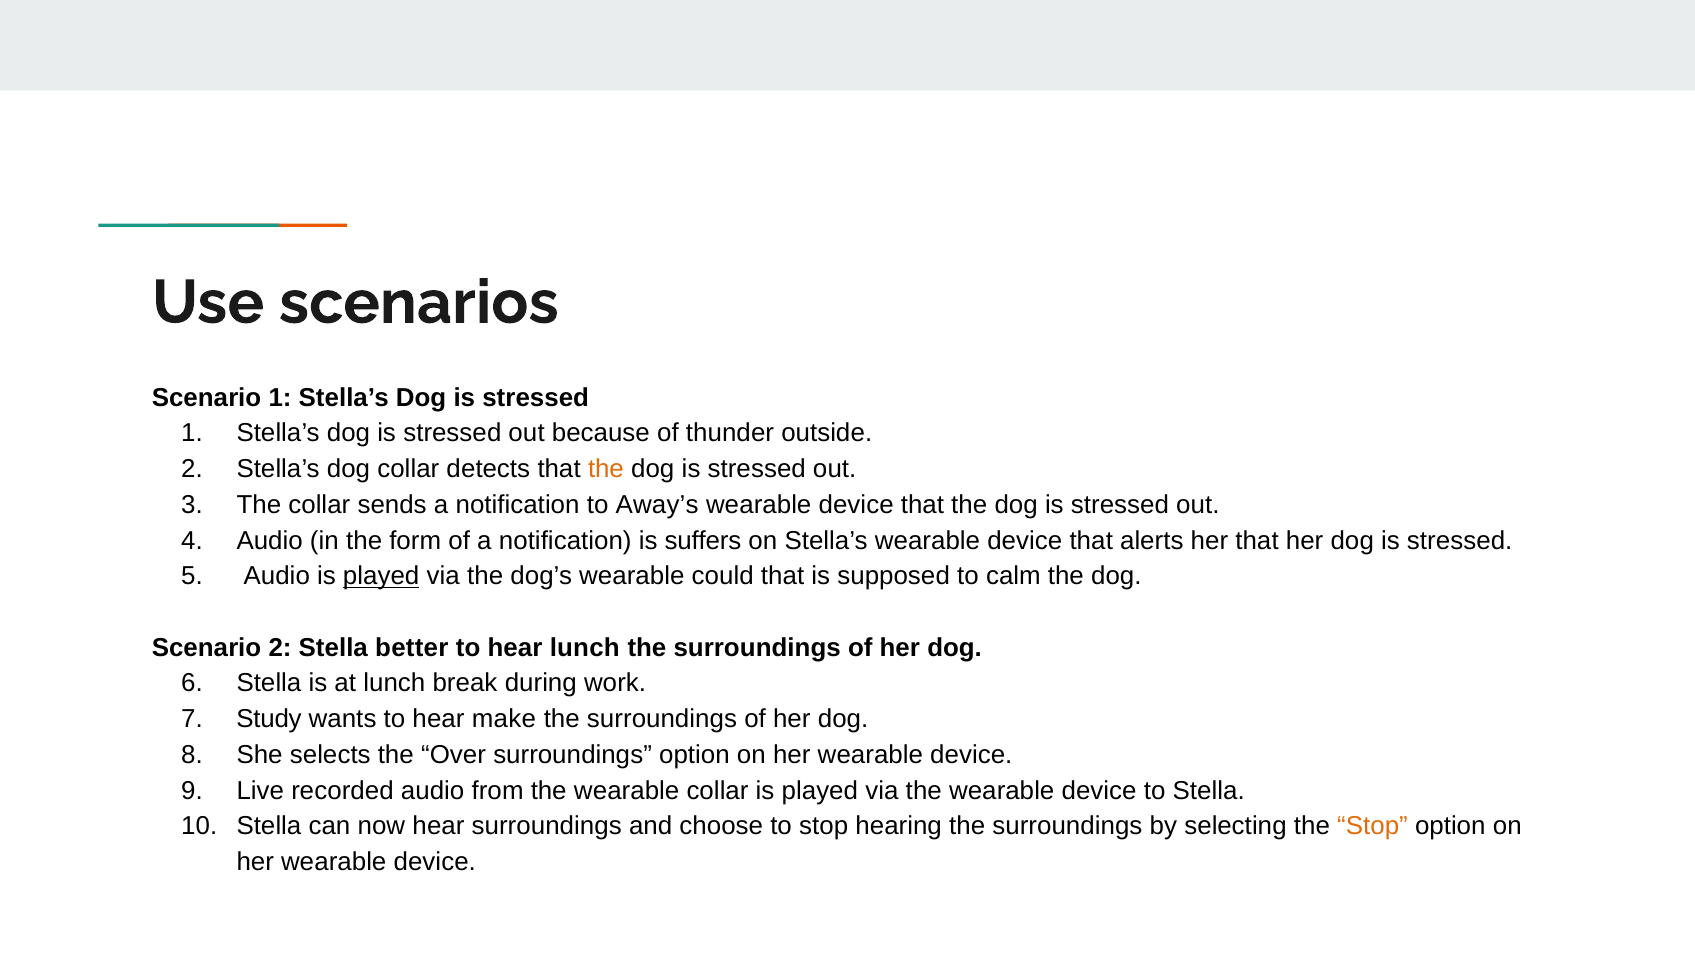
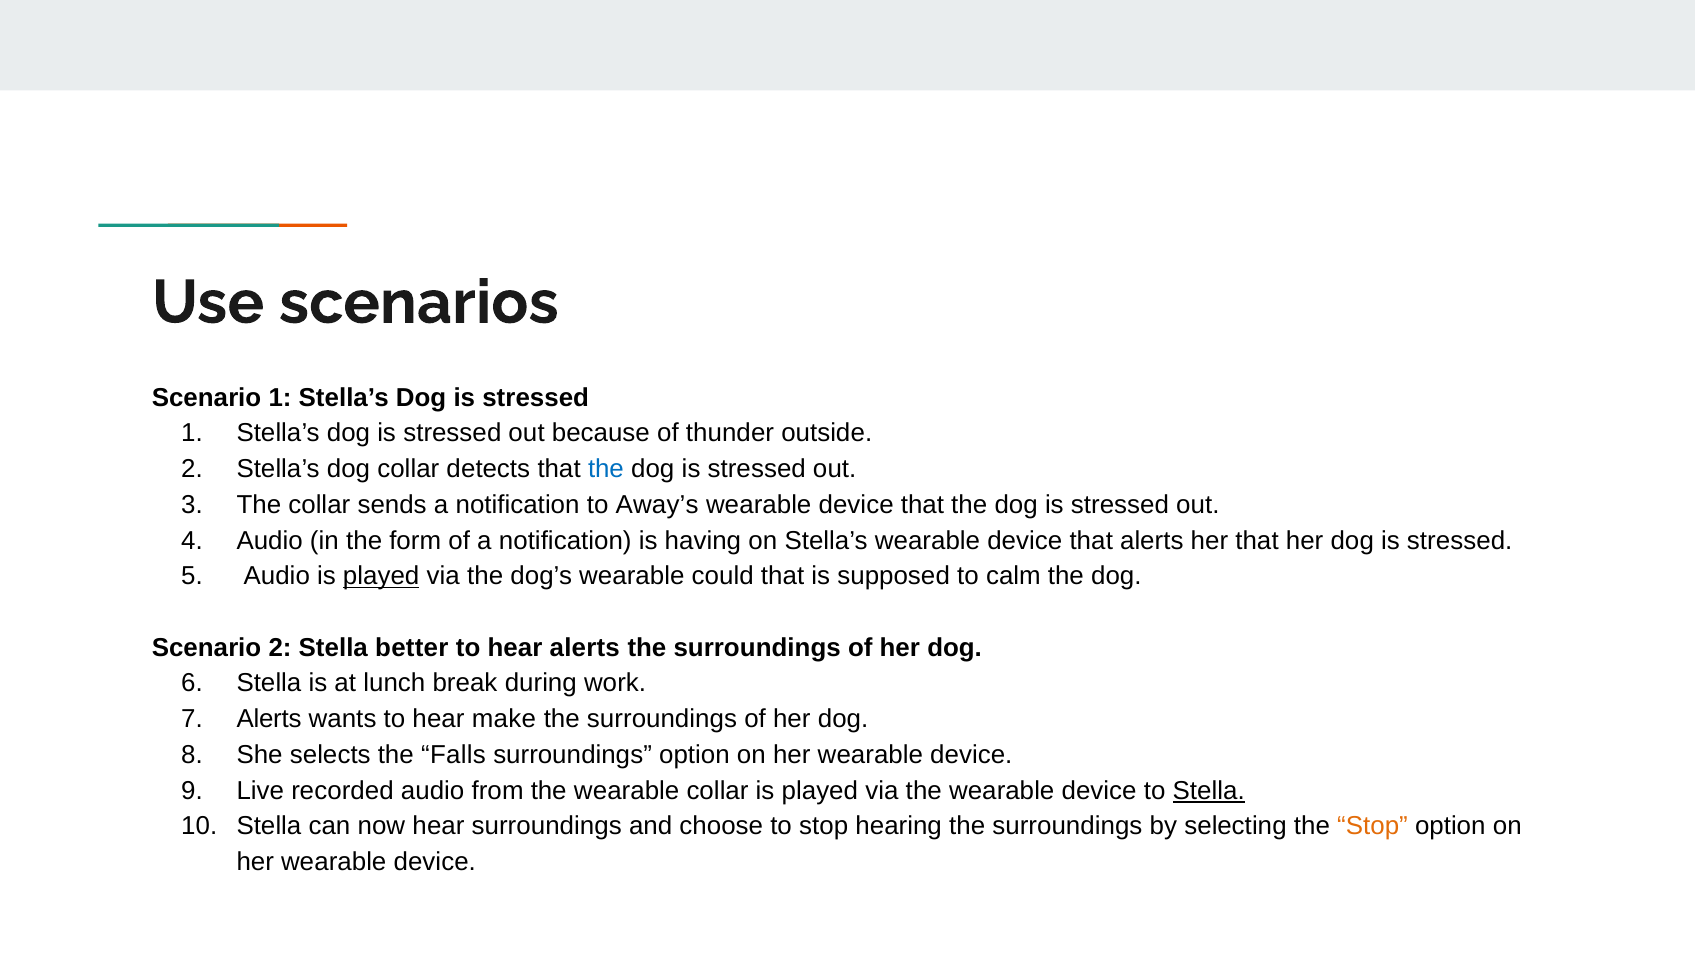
the colour: orange -> blue (606, 469)
suffers: suffers -> having (703, 540)
hear lunch: lunch -> alerts (585, 647)
Study: Study -> Alerts (269, 719)
Over: Over -> Falls (453, 754)
Stella underline: none -> present (1209, 790)
